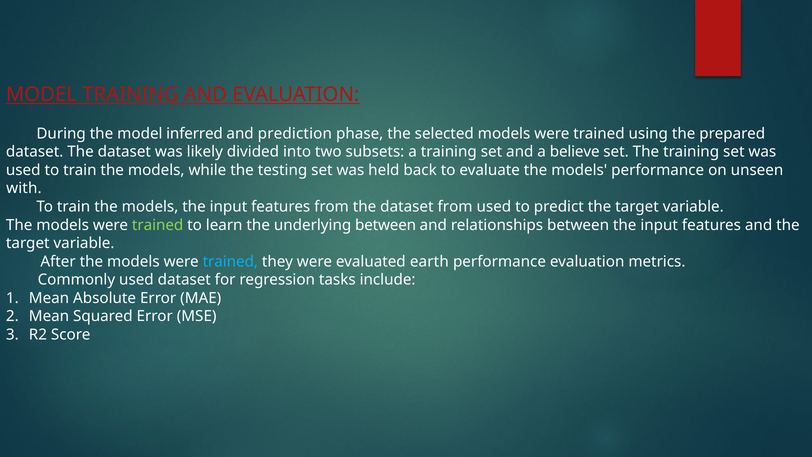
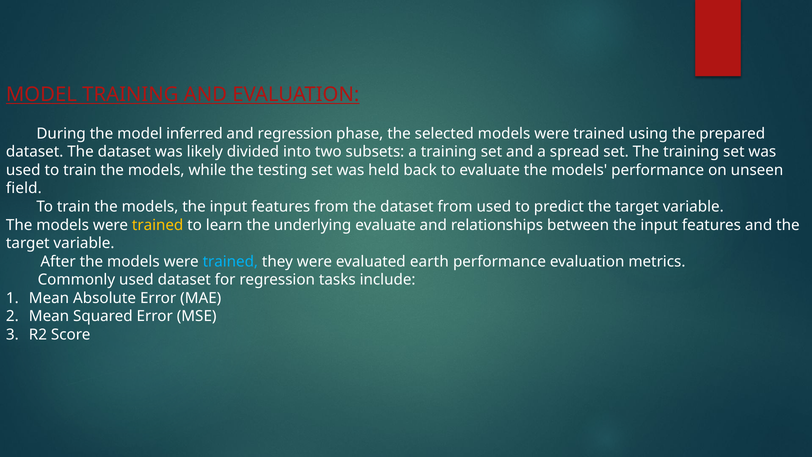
and prediction: prediction -> regression (295, 134)
believe: believe -> spread (575, 152)
with: with -> field (24, 188)
trained colour: light green -> yellow (158, 225)
underlying between: between -> evaluate (386, 225)
